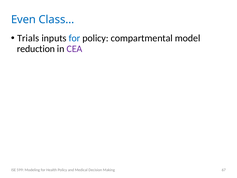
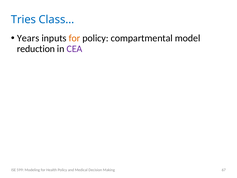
Even: Even -> Tries (23, 19)
Trials: Trials -> Years (28, 38)
for colour: blue -> orange (74, 38)
